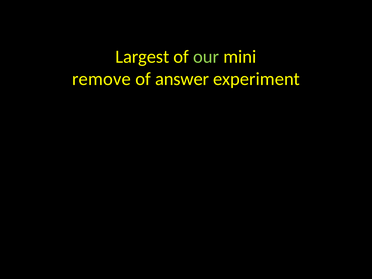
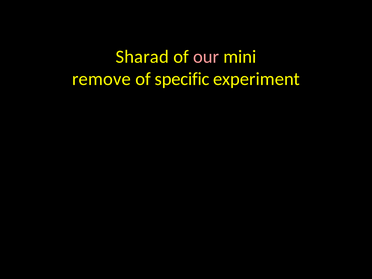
Largest: Largest -> Sharad (142, 57)
our colour: light green -> pink (206, 57)
answer: answer -> specific (182, 79)
